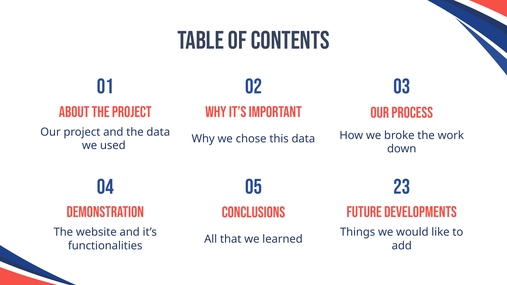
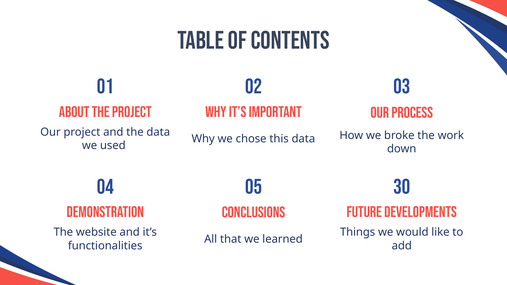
23: 23 -> 30 (402, 187)
